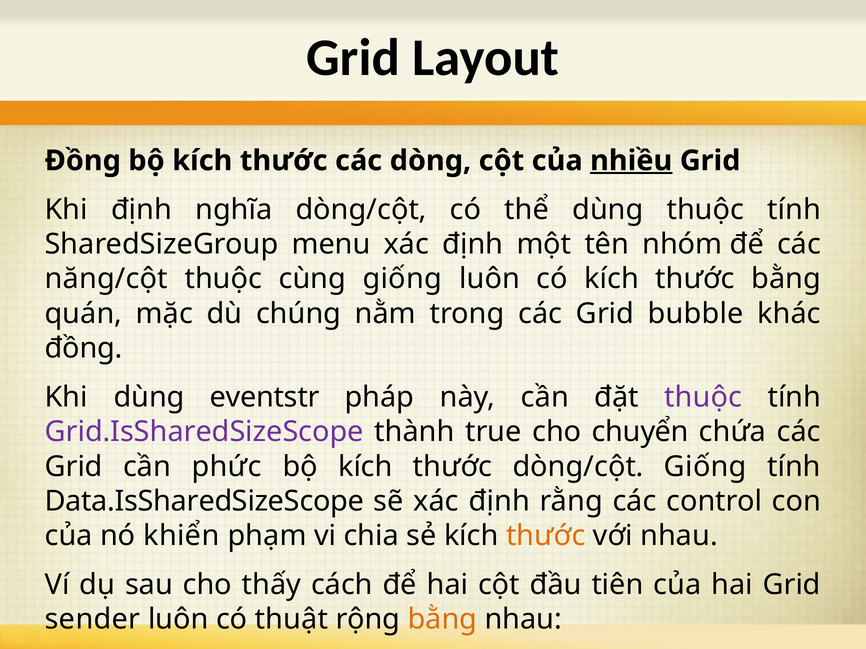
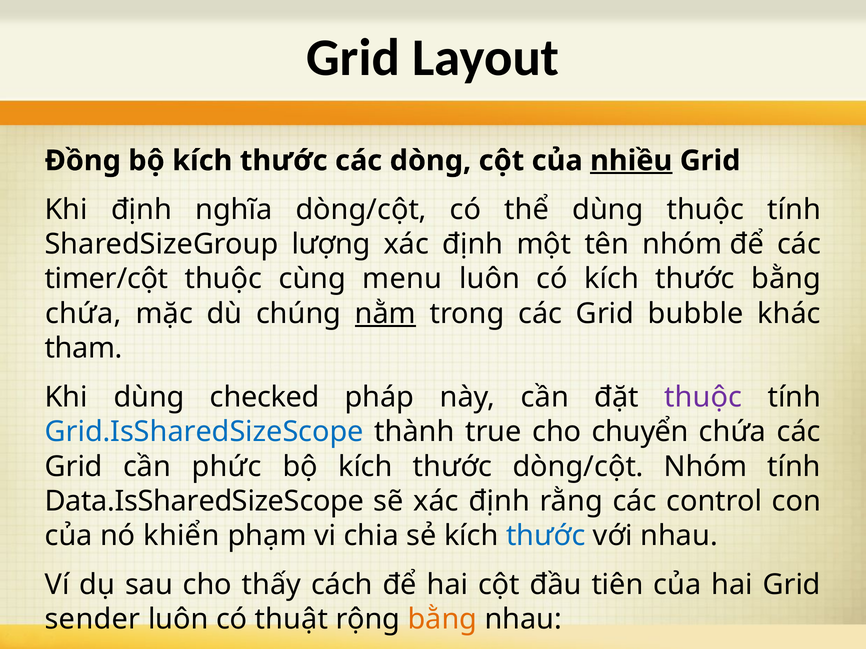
menu: menu -> lượng (331, 245)
năng/cột: năng/cột -> timer/cột (107, 279)
cùng giống: giống -> menu (402, 279)
quán: quán -> chứa (83, 314)
nằm underline: none -> present (385, 314)
đồng: đồng -> tham (84, 348)
eventstr: eventstr -> checked (265, 398)
Grid.IsSharedSizeScope colour: purple -> blue (204, 432)
dòng/cột Giống: Giống -> Nhóm (706, 467)
thước colour: orange -> blue (546, 536)
